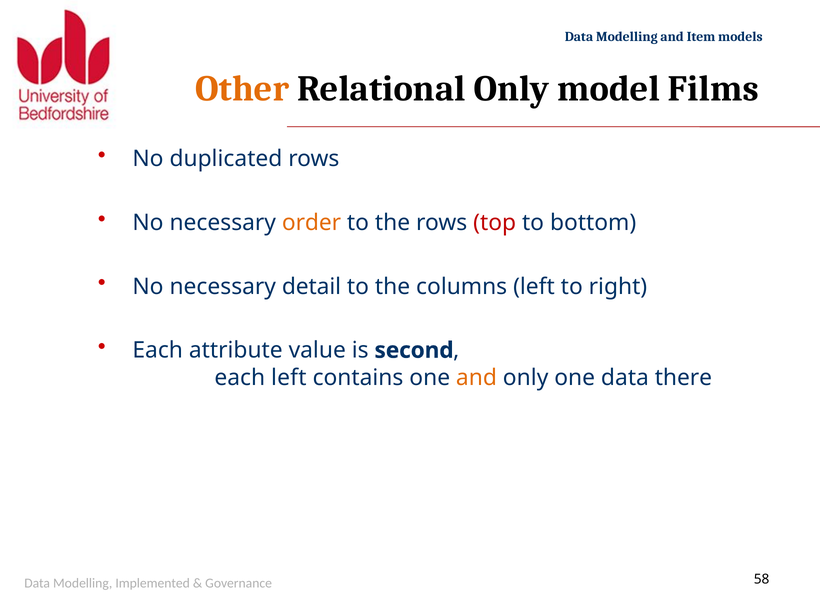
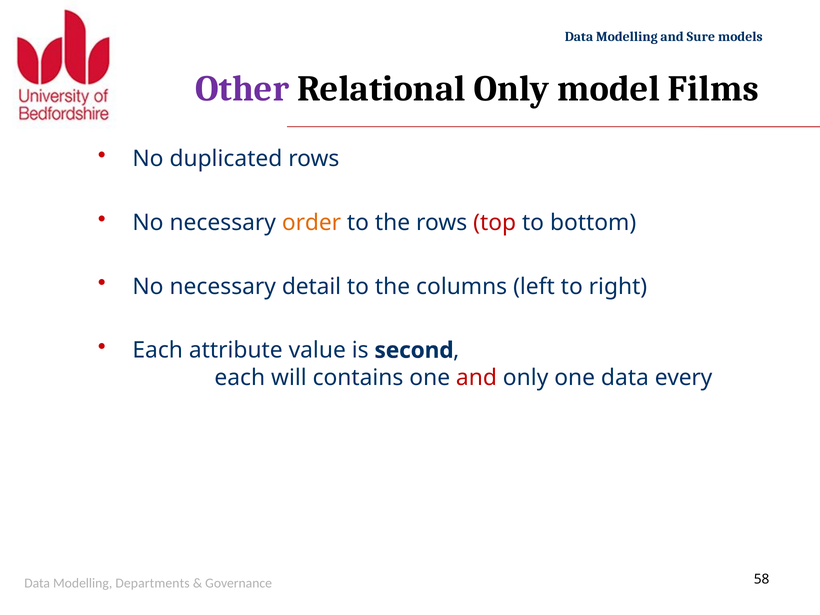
Item: Item -> Sure (701, 37)
Other colour: orange -> purple (242, 89)
each left: left -> will (289, 378)
and colour: orange -> red (476, 378)
there: there -> every (684, 378)
Implemented: Implemented -> Departments (153, 583)
